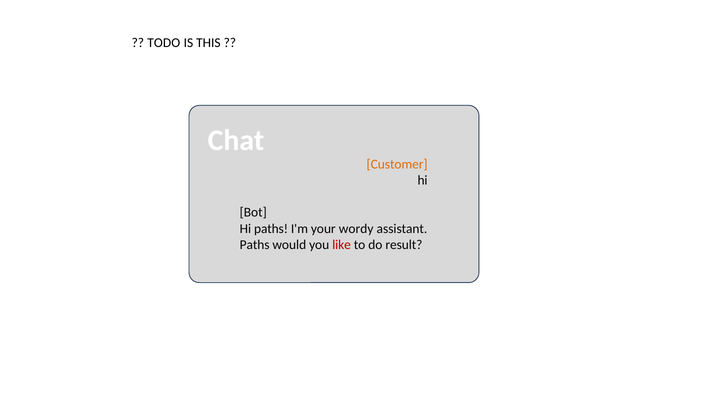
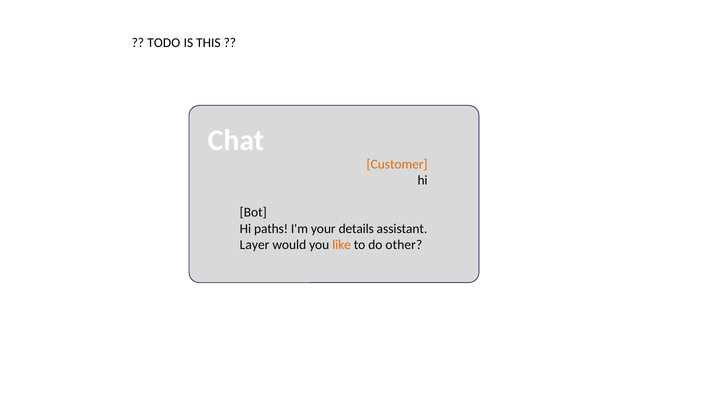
wordy: wordy -> details (356, 228)
Paths: Paths -> Layer (255, 245)
like colour: red -> orange (342, 245)
result: result -> other (404, 245)
